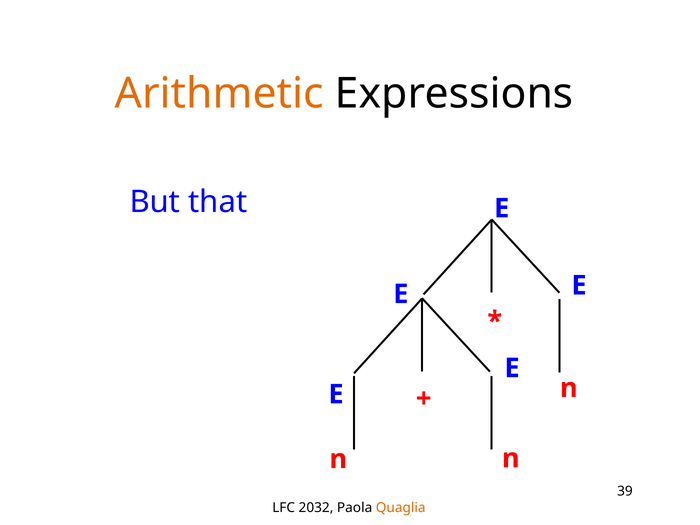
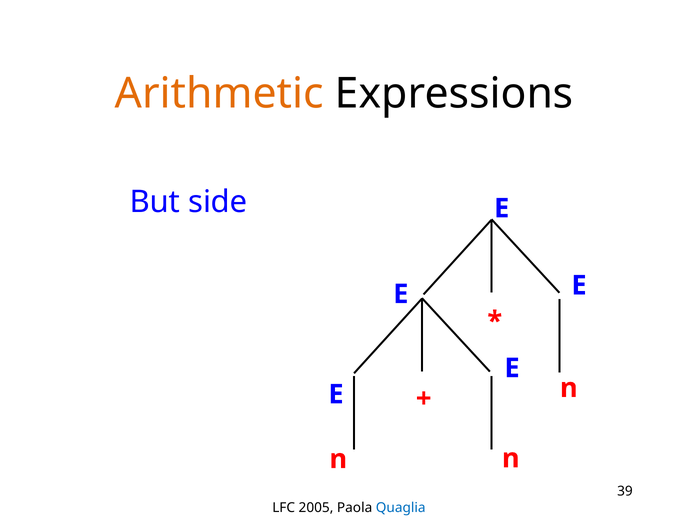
that: that -> side (218, 202)
2032: 2032 -> 2005 (316, 508)
Quaglia colour: orange -> blue (401, 508)
